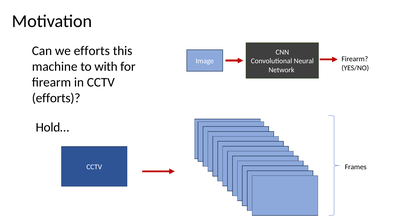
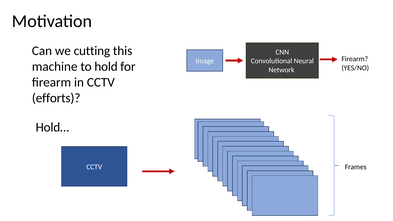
we efforts: efforts -> cutting (92, 51)
with: with -> hold (106, 67)
